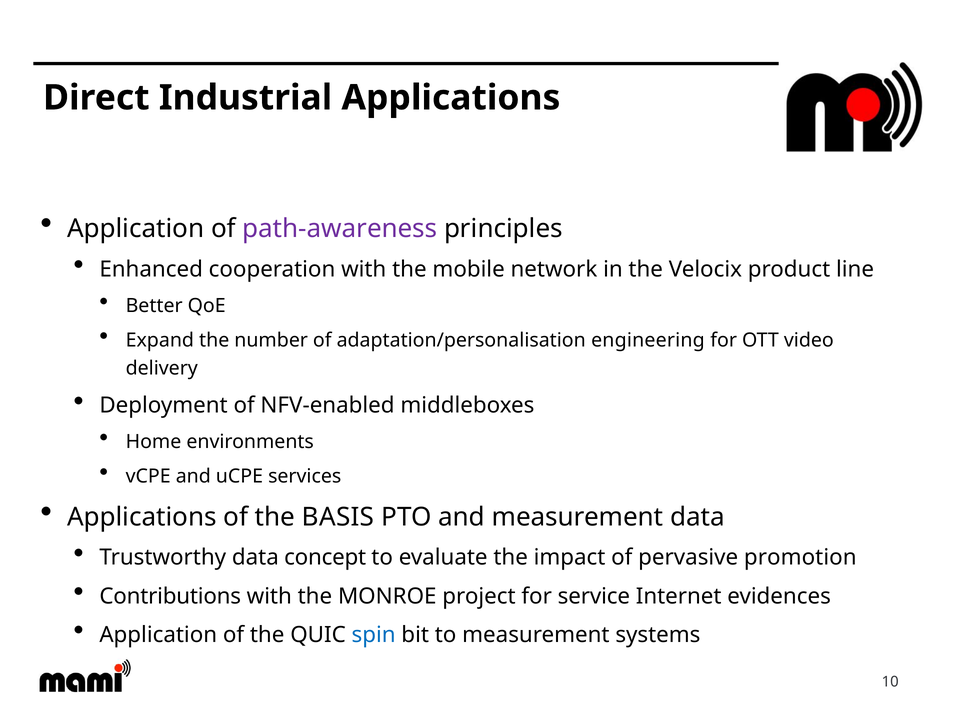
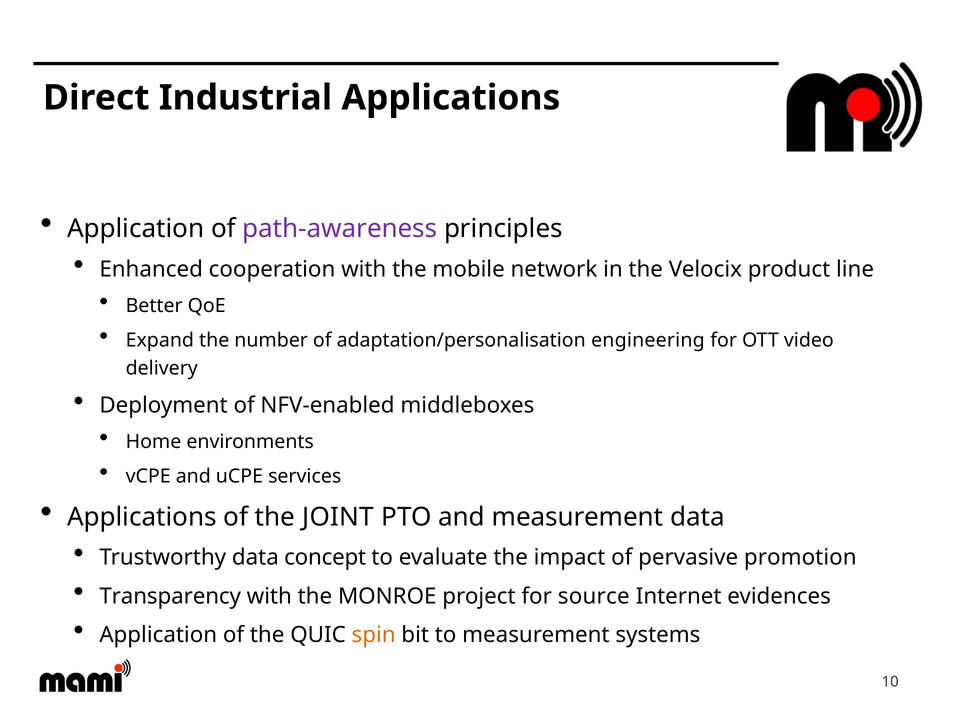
BASIS: BASIS -> JOINT (338, 517)
Contributions: Contributions -> Transparency (170, 597)
service: service -> source (594, 597)
spin colour: blue -> orange (374, 635)
